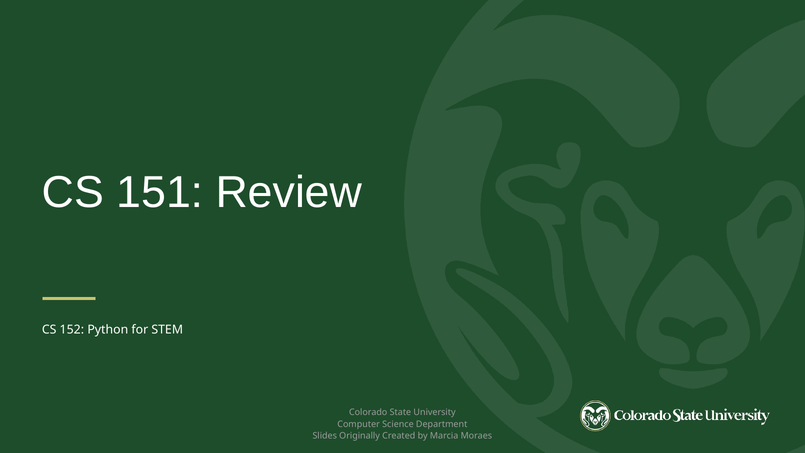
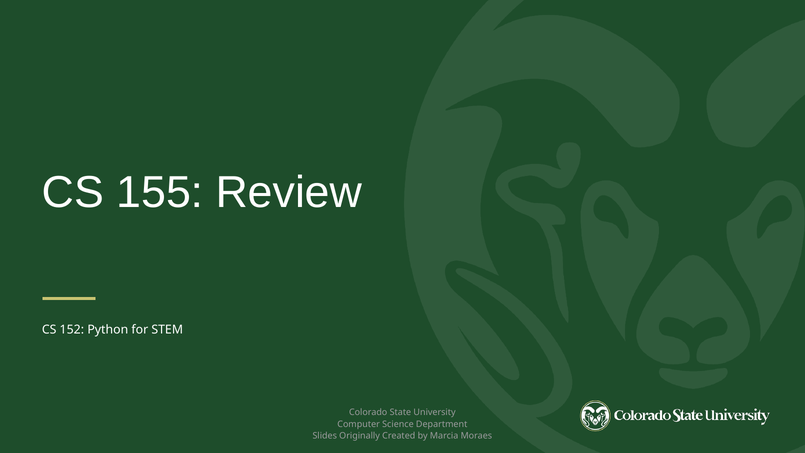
151: 151 -> 155 (160, 192)
